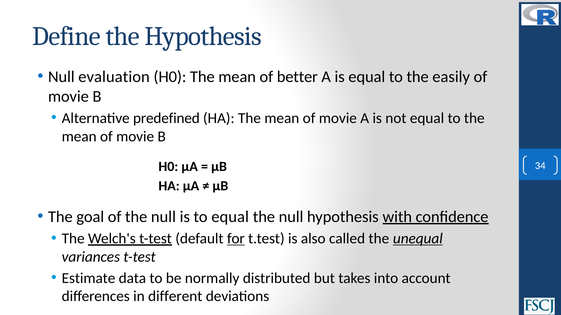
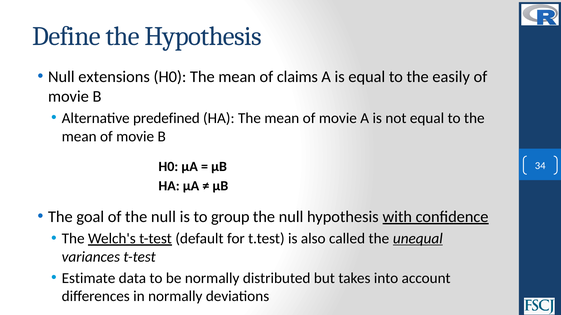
evaluation: evaluation -> extensions (114, 77)
better: better -> claims (297, 77)
to equal: equal -> group (230, 217)
for underline: present -> none (236, 239)
in different: different -> normally (175, 297)
